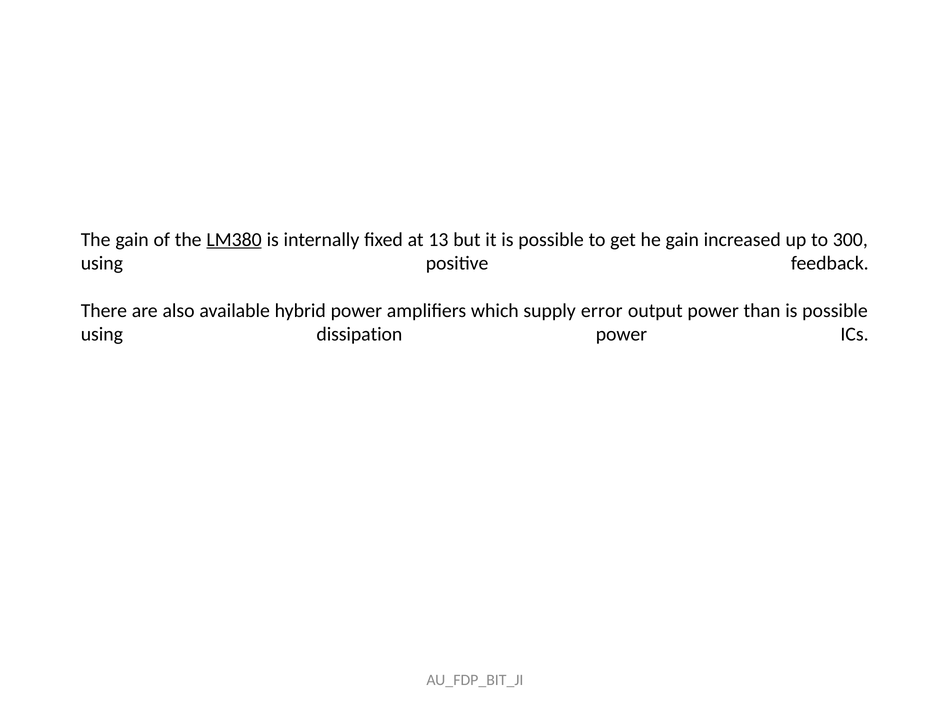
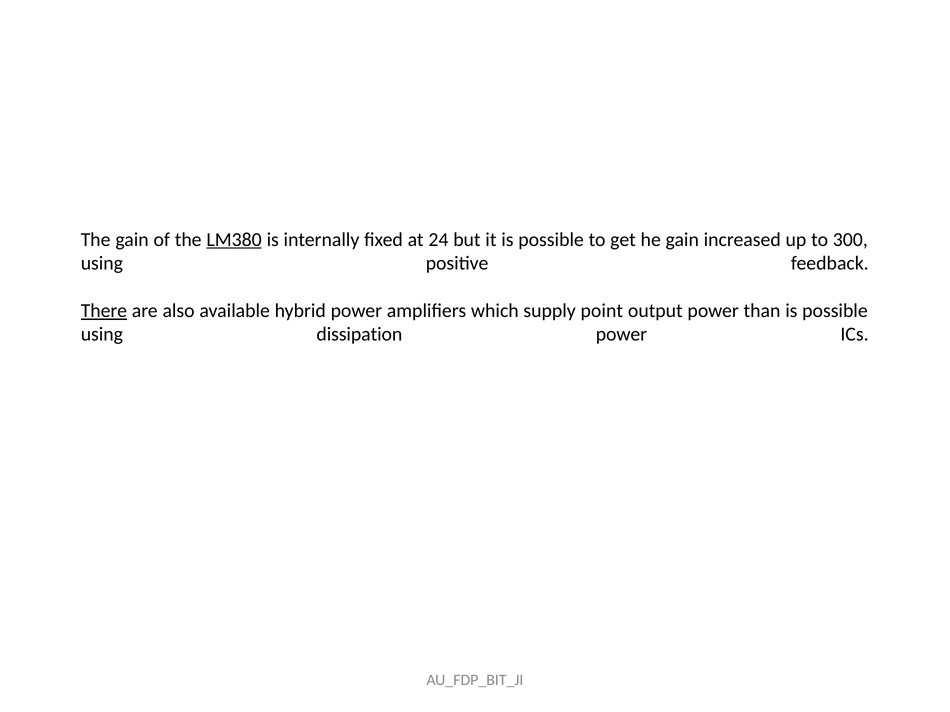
13: 13 -> 24 (438, 240)
There underline: none -> present (104, 311)
error: error -> point (602, 311)
